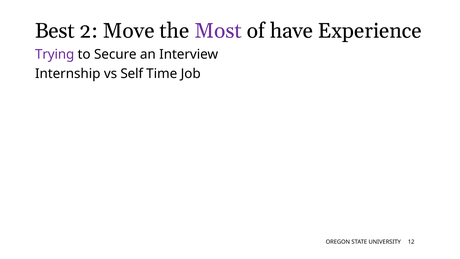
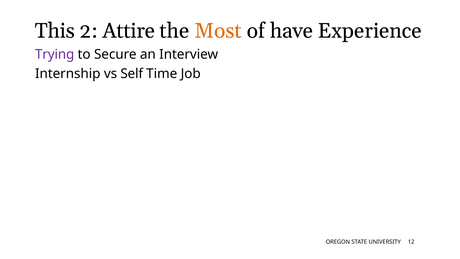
Best: Best -> This (55, 31)
Move: Move -> Attire (129, 31)
Most colour: purple -> orange (218, 31)
